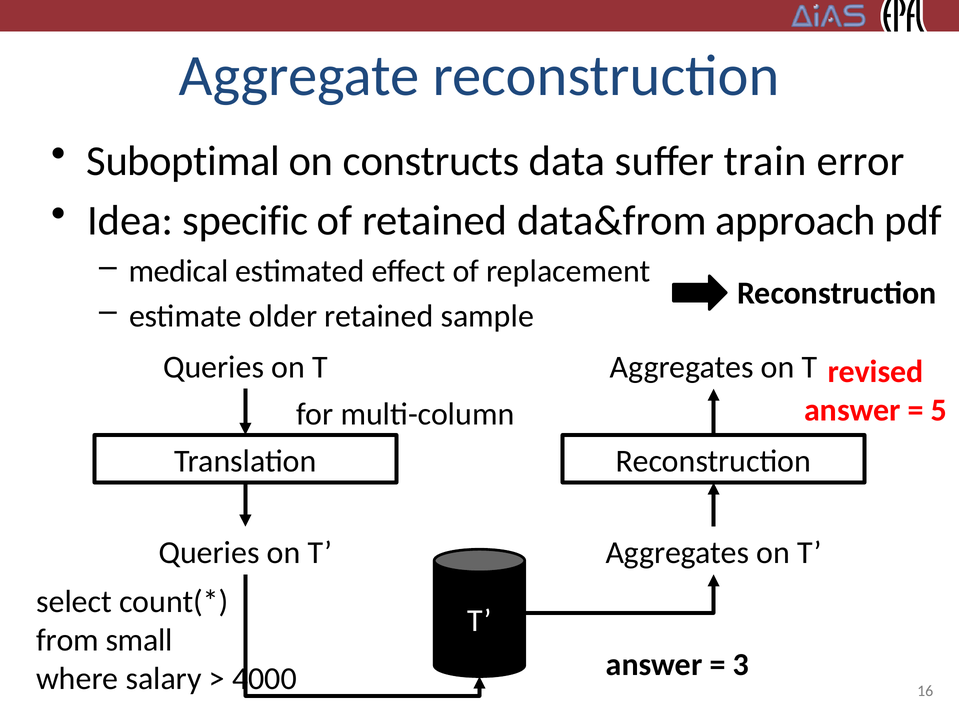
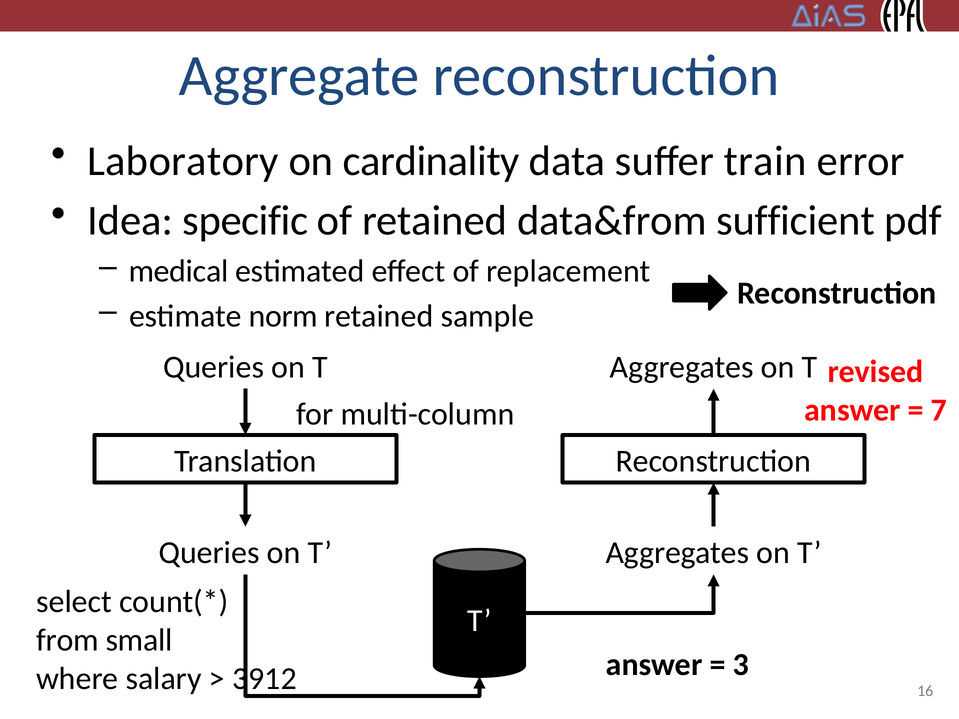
Suboptimal: Suboptimal -> Laboratory (183, 161)
constructs: constructs -> cardinality (431, 161)
approach: approach -> sufficient (795, 221)
older: older -> norm (283, 316)
5: 5 -> 7 (939, 410)
4000: 4000 -> 3912 (264, 679)
